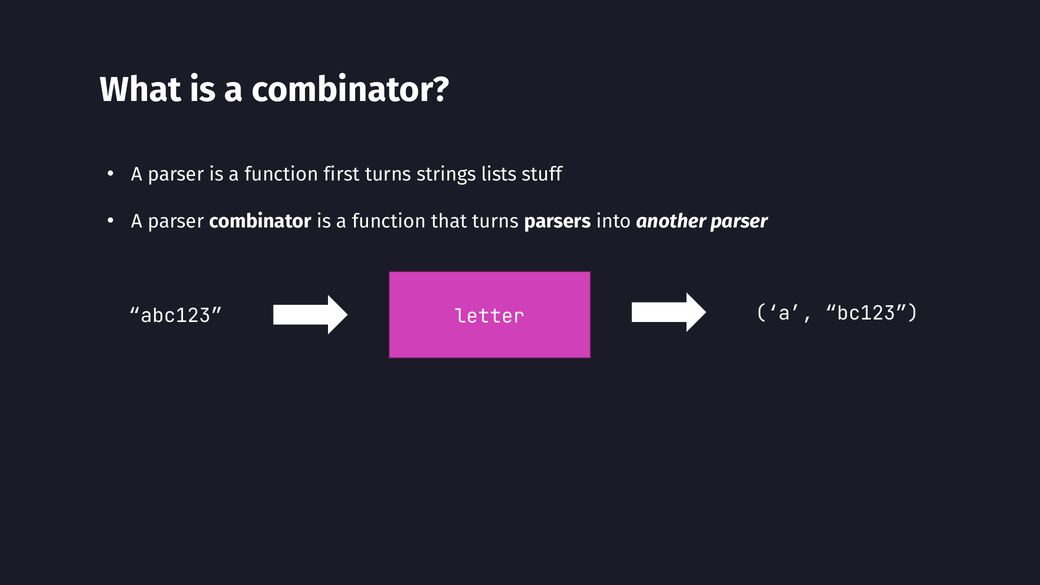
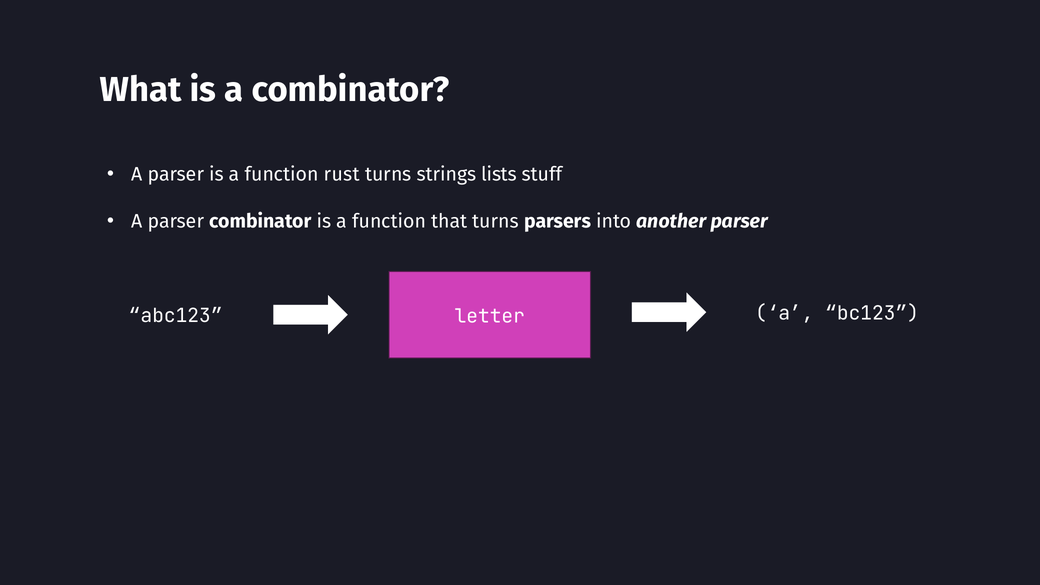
first: first -> rust (342, 174)
